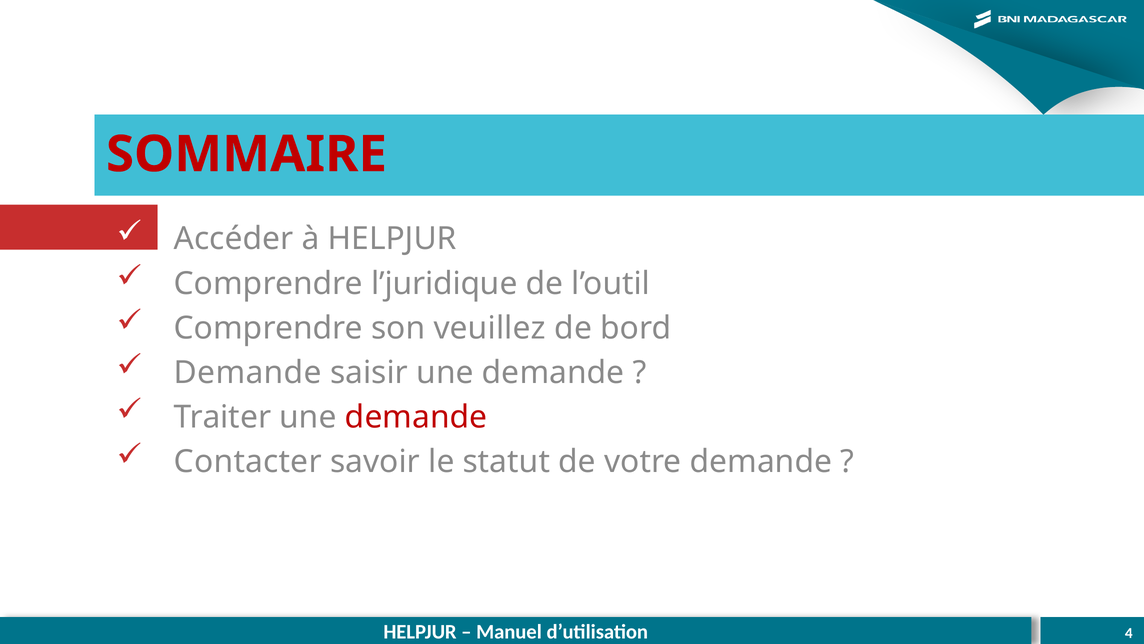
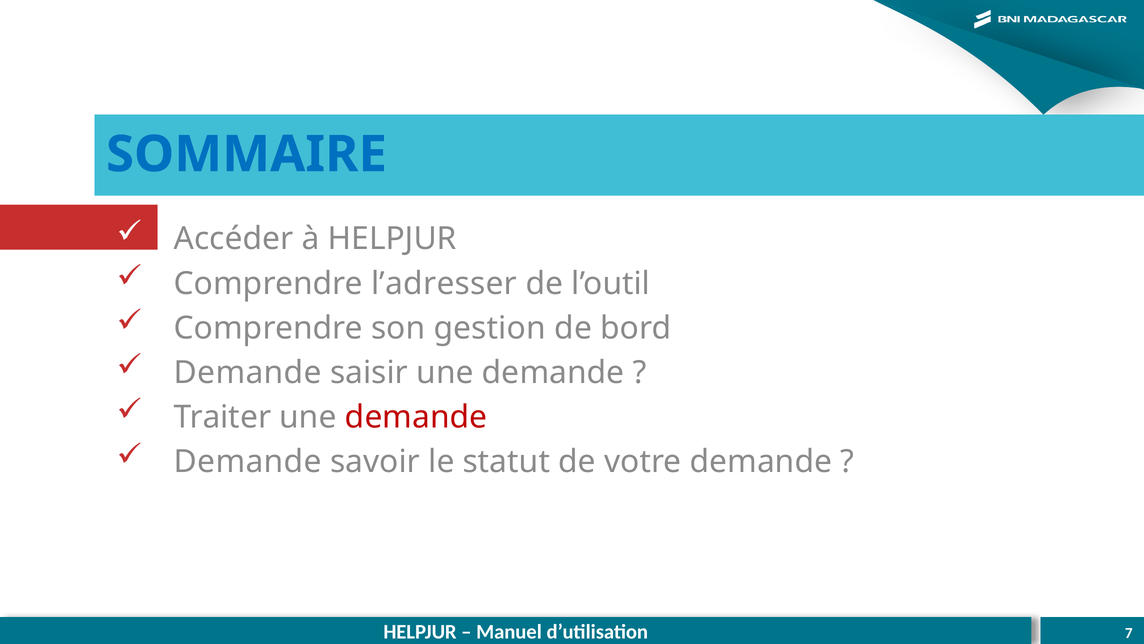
SOMMAIRE colour: red -> blue (246, 154)
l’juridique: l’juridique -> l’adresser (444, 283)
veuillez: veuillez -> gestion (490, 328)
Contacter: Contacter -> Demande (248, 461)
4: 4 -> 7 (1129, 633)
